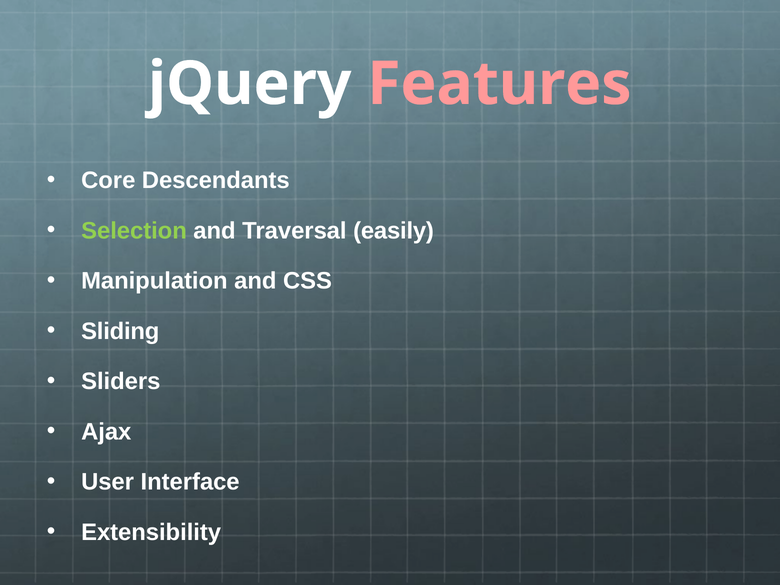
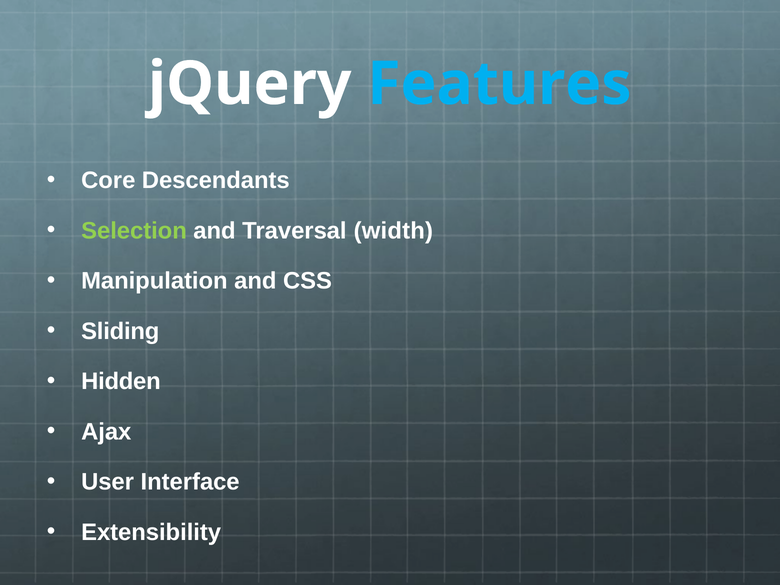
Features colour: pink -> light blue (499, 84)
easily: easily -> width (393, 231)
Sliders: Sliders -> Hidden (121, 382)
